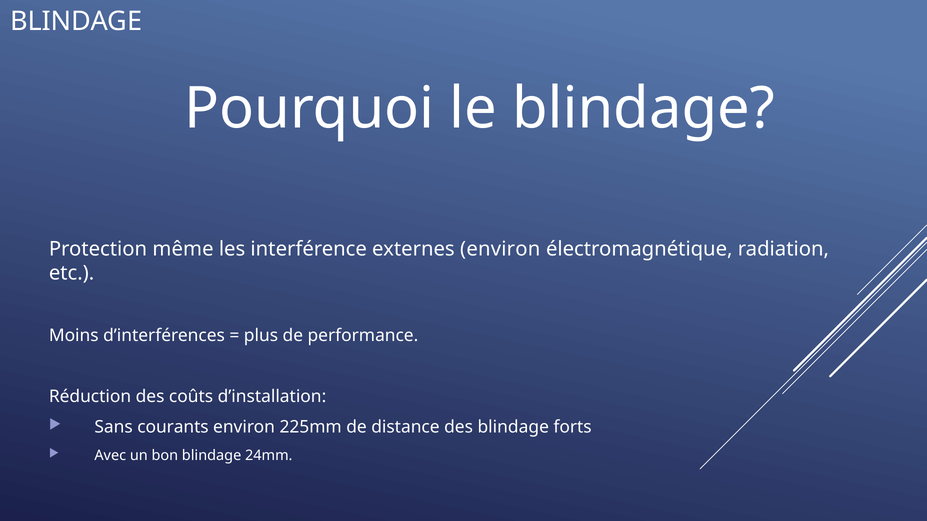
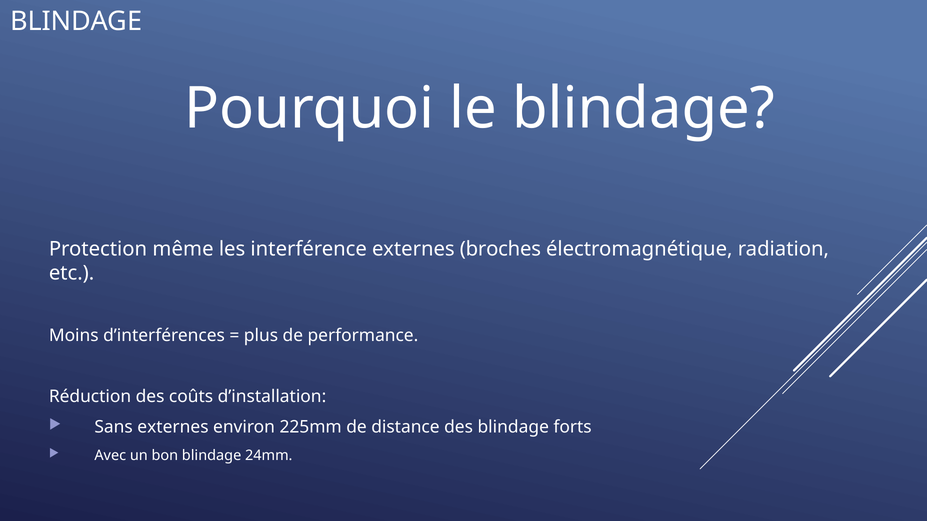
externes environ: environ -> broches (500, 249)
Sans courants: courants -> externes (173, 428)
